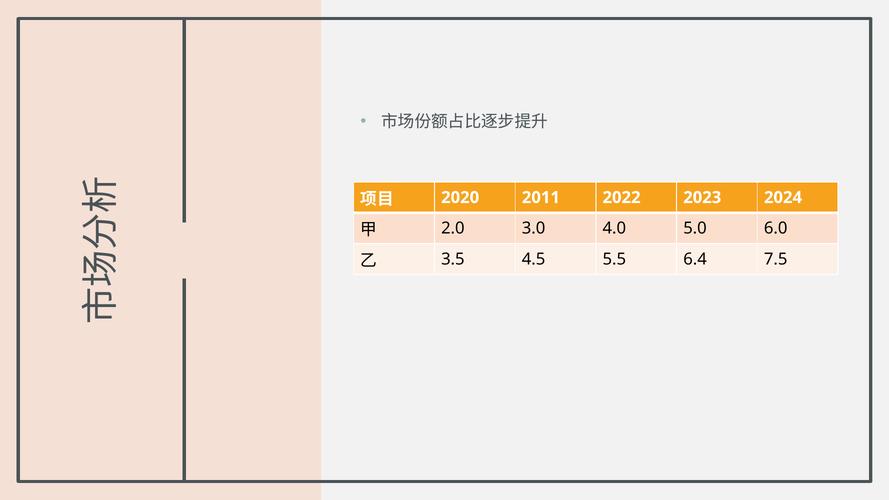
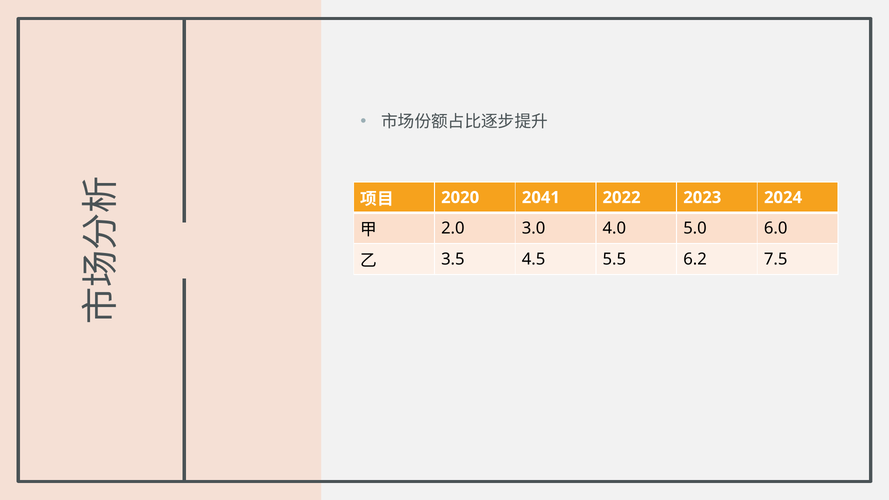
2011: 2011 -> 2041 (541, 198)
6.4: 6.4 -> 6.2 (695, 259)
